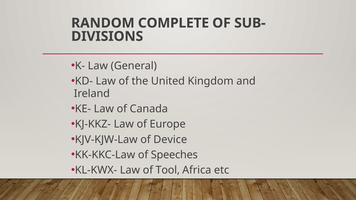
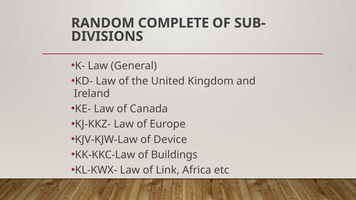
Speeches: Speeches -> Buildings (174, 155)
Tool: Tool -> Link (168, 170)
